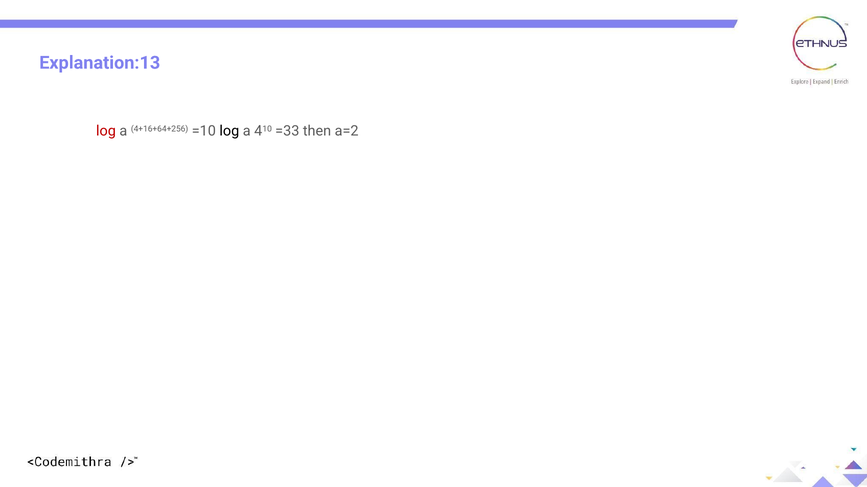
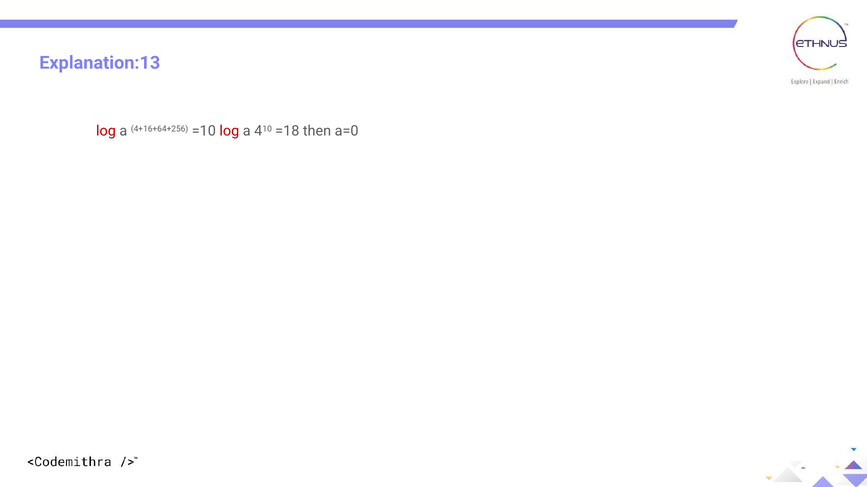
log colour: black -> red (229, 131)
=33: =33 -> =18 (287, 131)
a=2: a=2 -> a=0 (347, 131)
